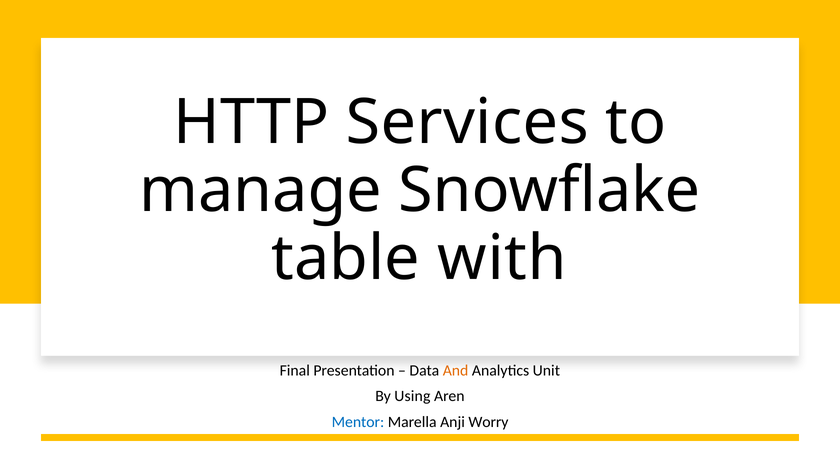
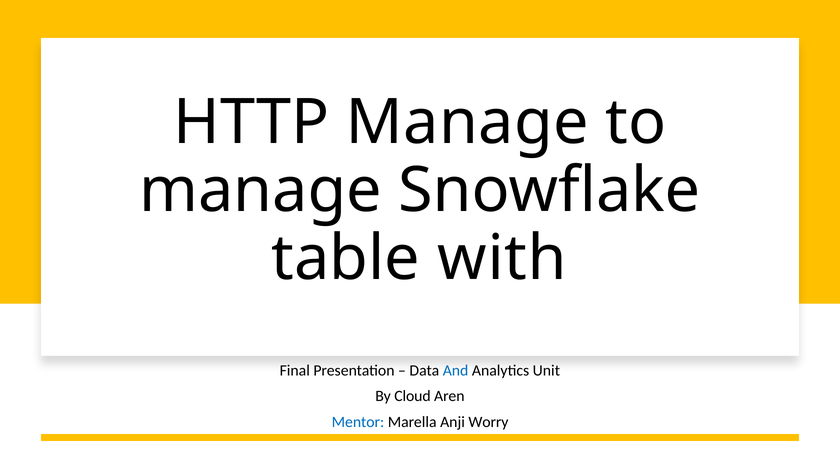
HTTP Services: Services -> Manage (467, 123)
And colour: orange -> blue (456, 371)
Using: Using -> Cloud (412, 397)
